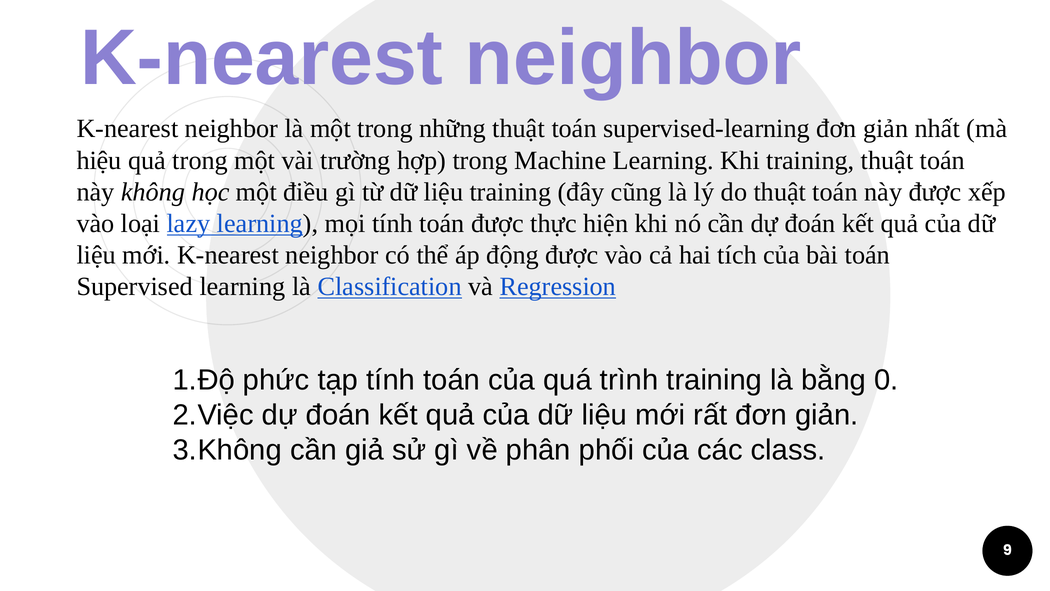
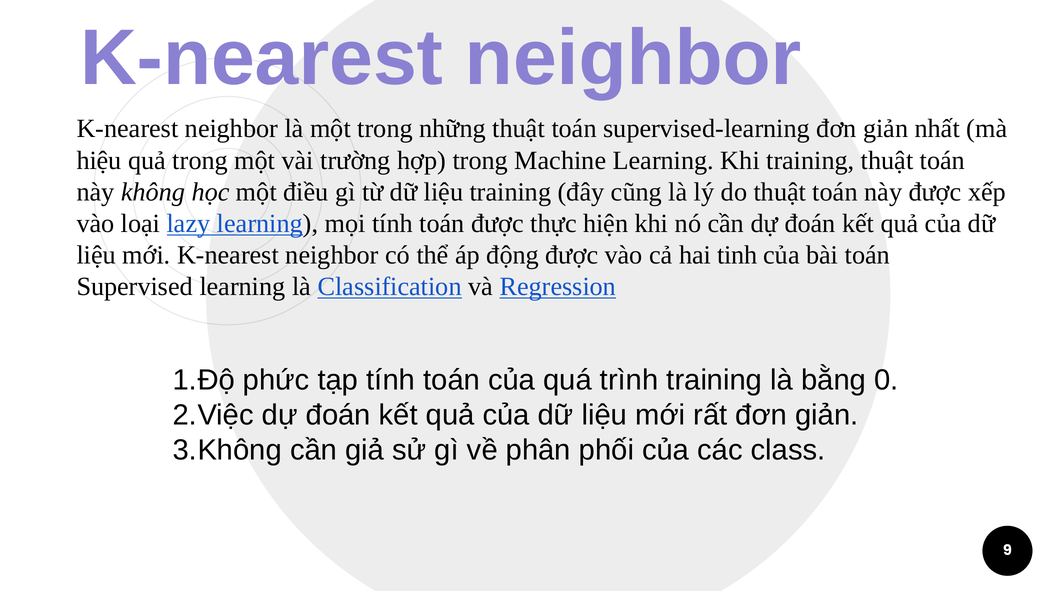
tích: tích -> tinh (737, 255)
